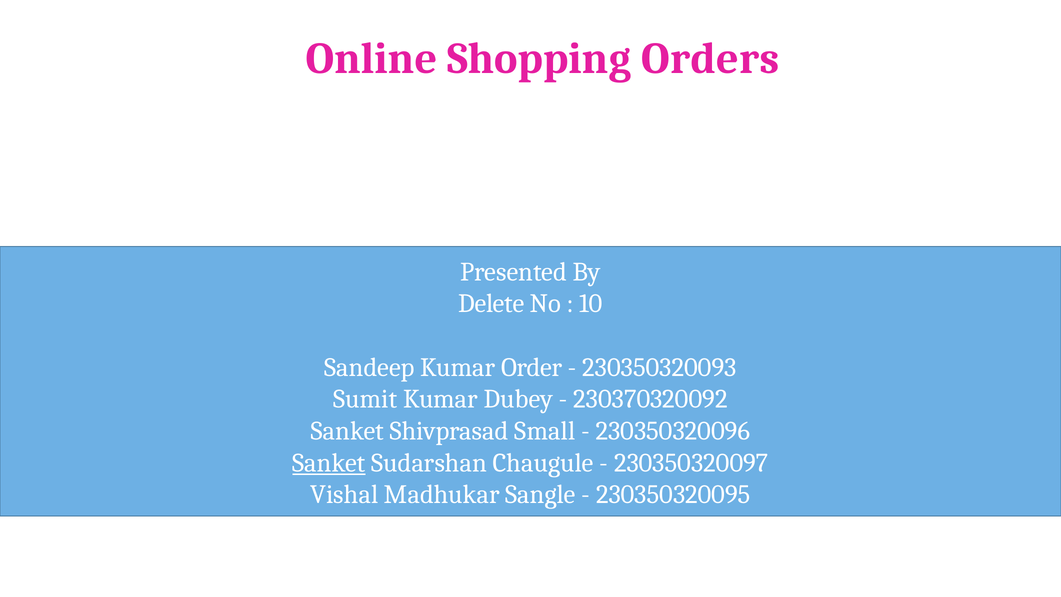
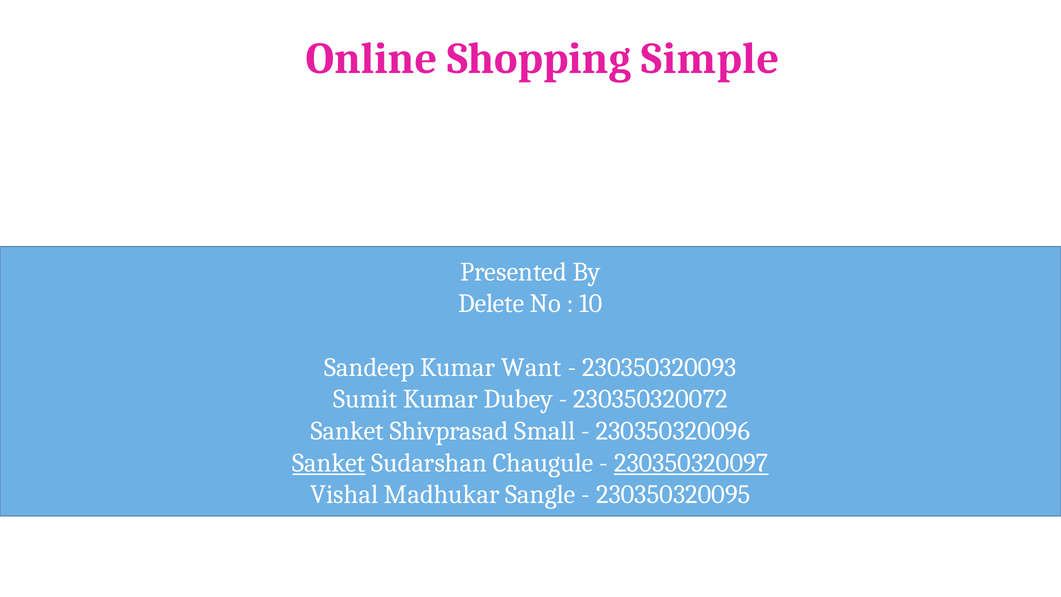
Orders: Orders -> Simple (710, 58)
Order: Order -> Want (531, 367)
230370320092: 230370320092 -> 230350320072 (650, 399)
230350320097 underline: none -> present (691, 463)
